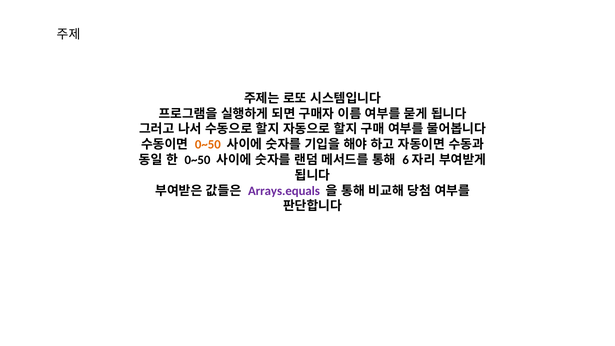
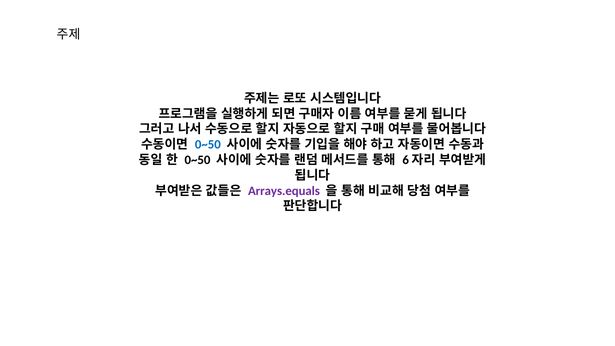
0~50 colour: orange -> blue (208, 145)
